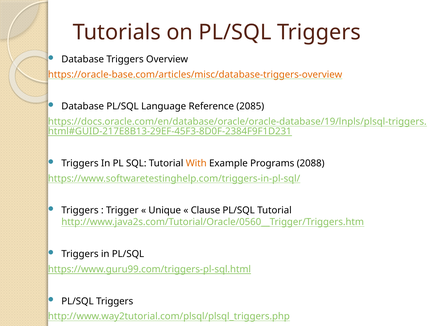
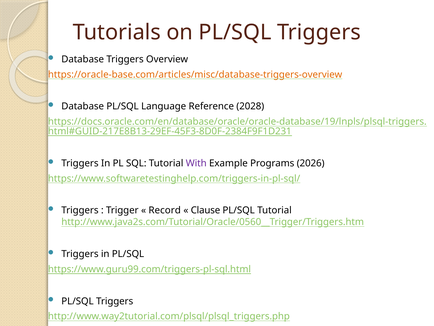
2085: 2085 -> 2028 (250, 106)
With colour: orange -> purple (196, 163)
2088: 2088 -> 2026 (311, 163)
Unique: Unique -> Record (165, 210)
